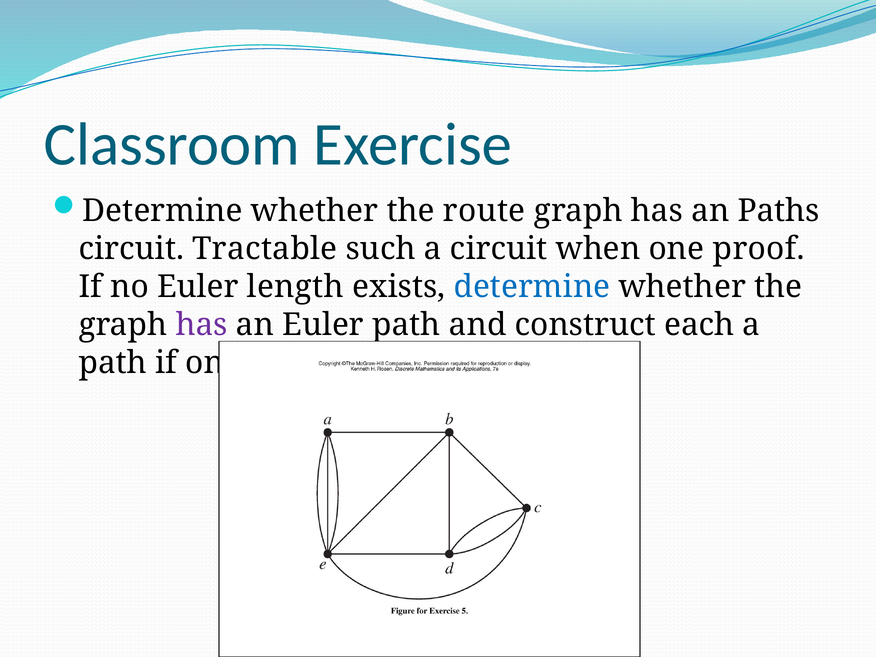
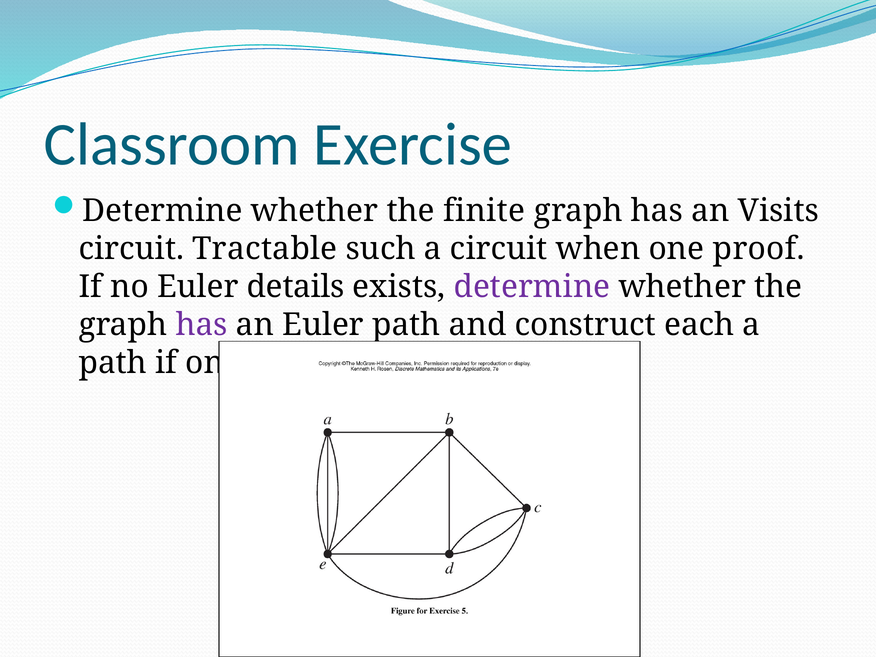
route: route -> finite (484, 211)
Paths: Paths -> Visits (778, 211)
length: length -> details (296, 287)
determine colour: blue -> purple (532, 287)
